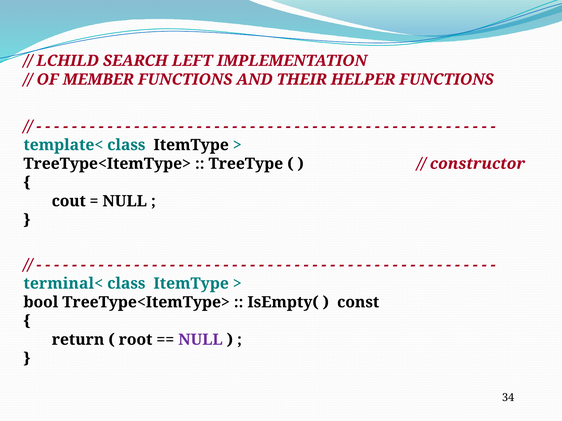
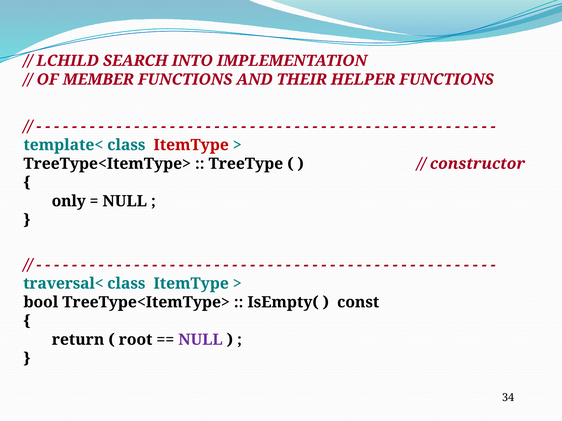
LEFT: LEFT -> INTO (192, 61)
ItemType colour: black -> red (191, 145)
cout: cout -> only (69, 201)
terminal<: terminal< -> traversal< (63, 284)
